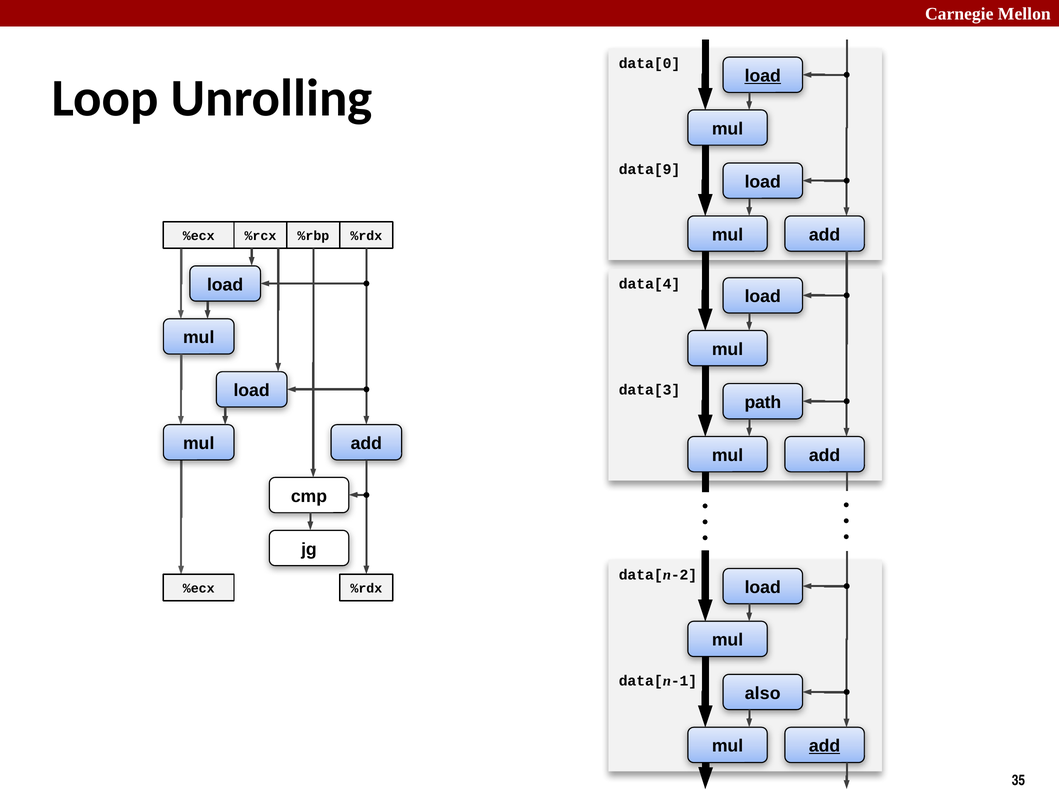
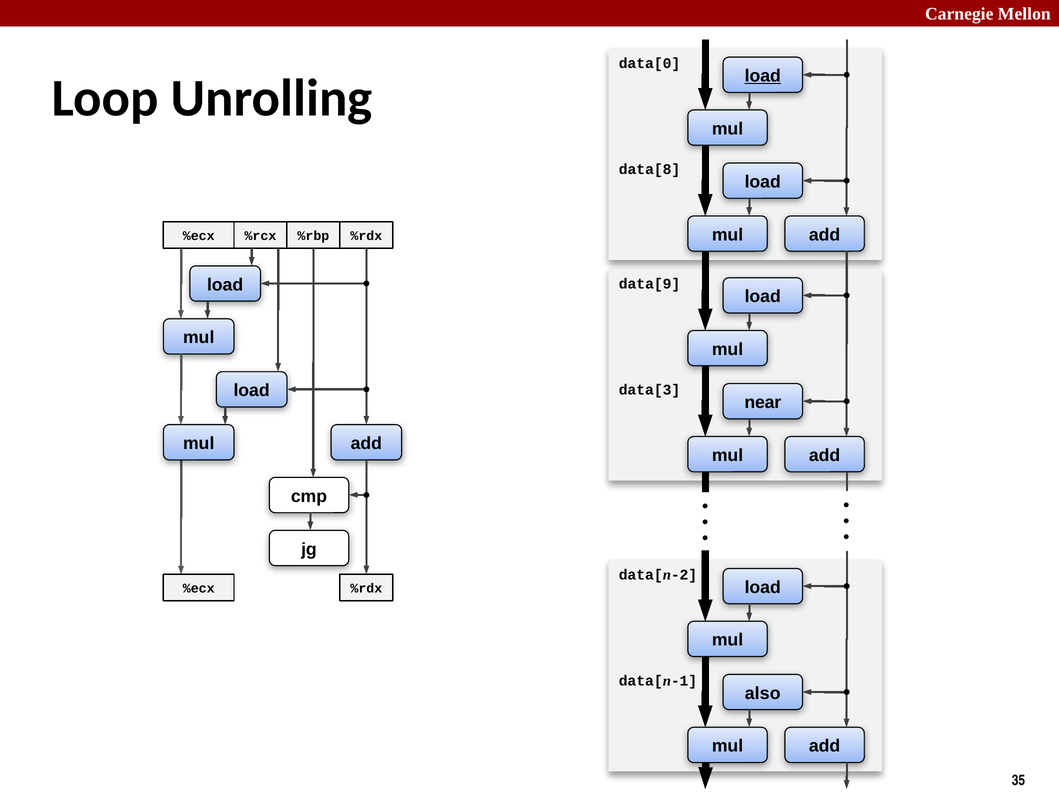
data[9: data[9 -> data[8 (650, 169)
data[4: data[4 -> data[9 (650, 284)
path: path -> near (763, 403)
add underline: present -> none (825, 746)
